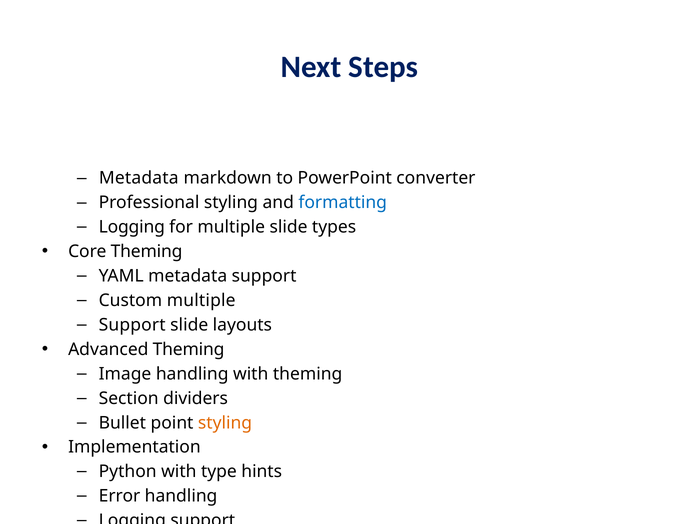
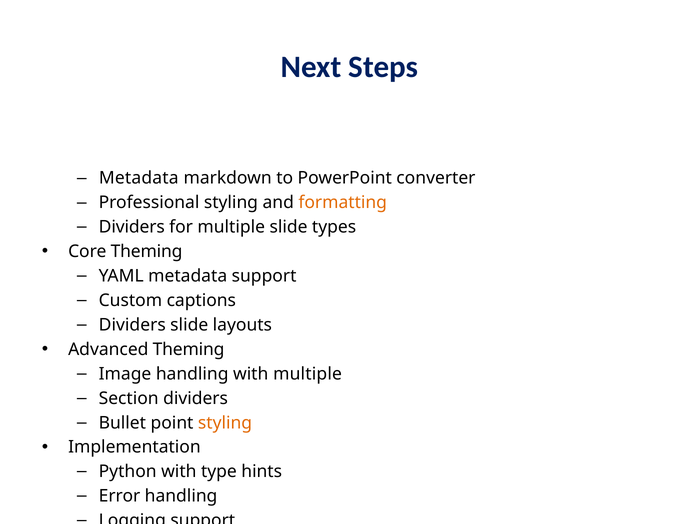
formatting colour: blue -> orange (343, 203)
Logging: Logging -> Dividers (132, 227)
Custom multiple: multiple -> captions (201, 301)
Support: Support -> Dividers (132, 325)
with theming: theming -> multiple (308, 374)
